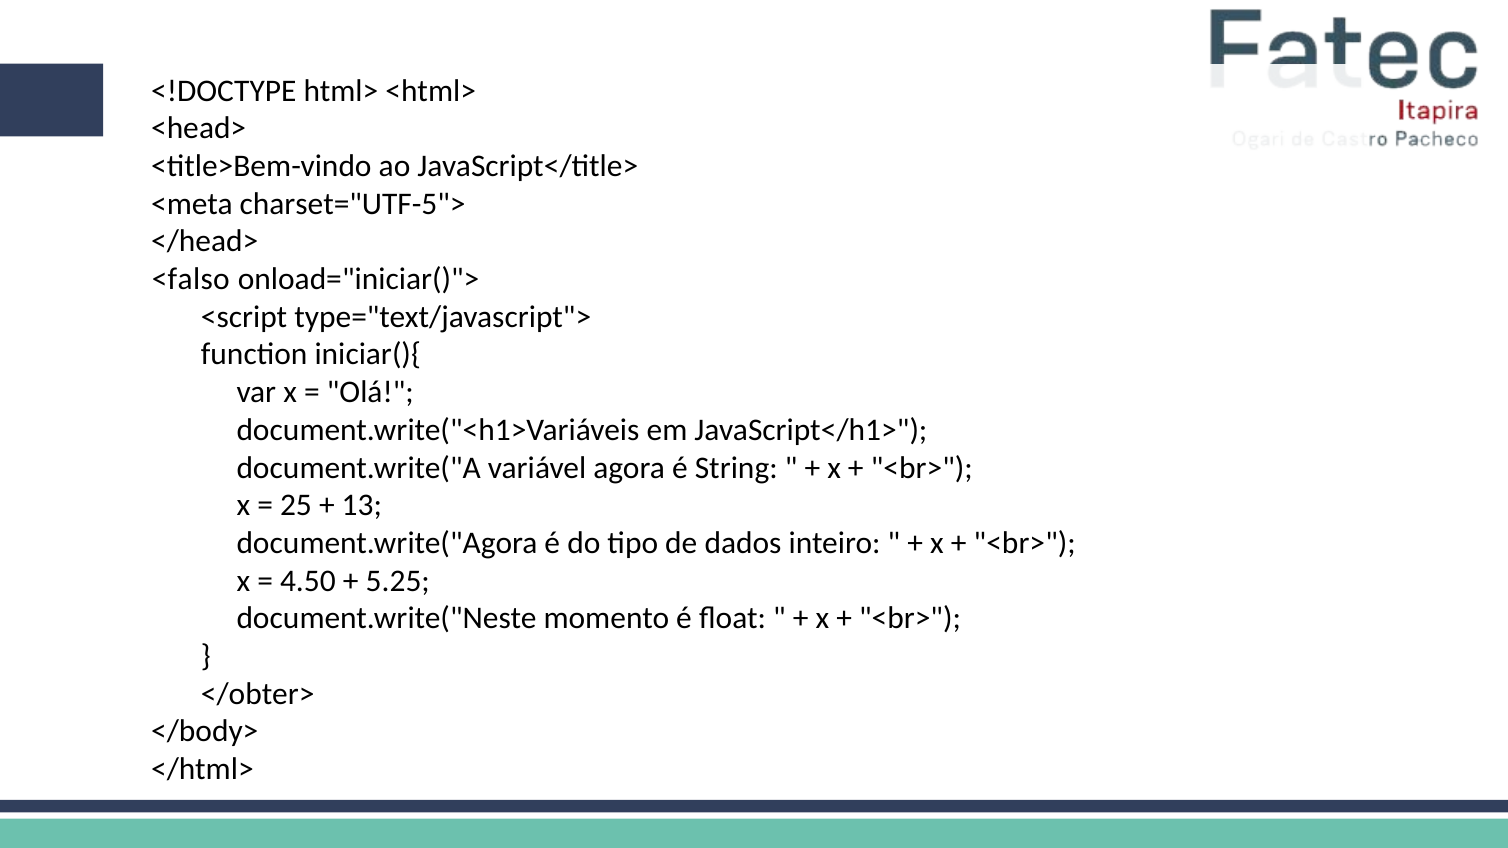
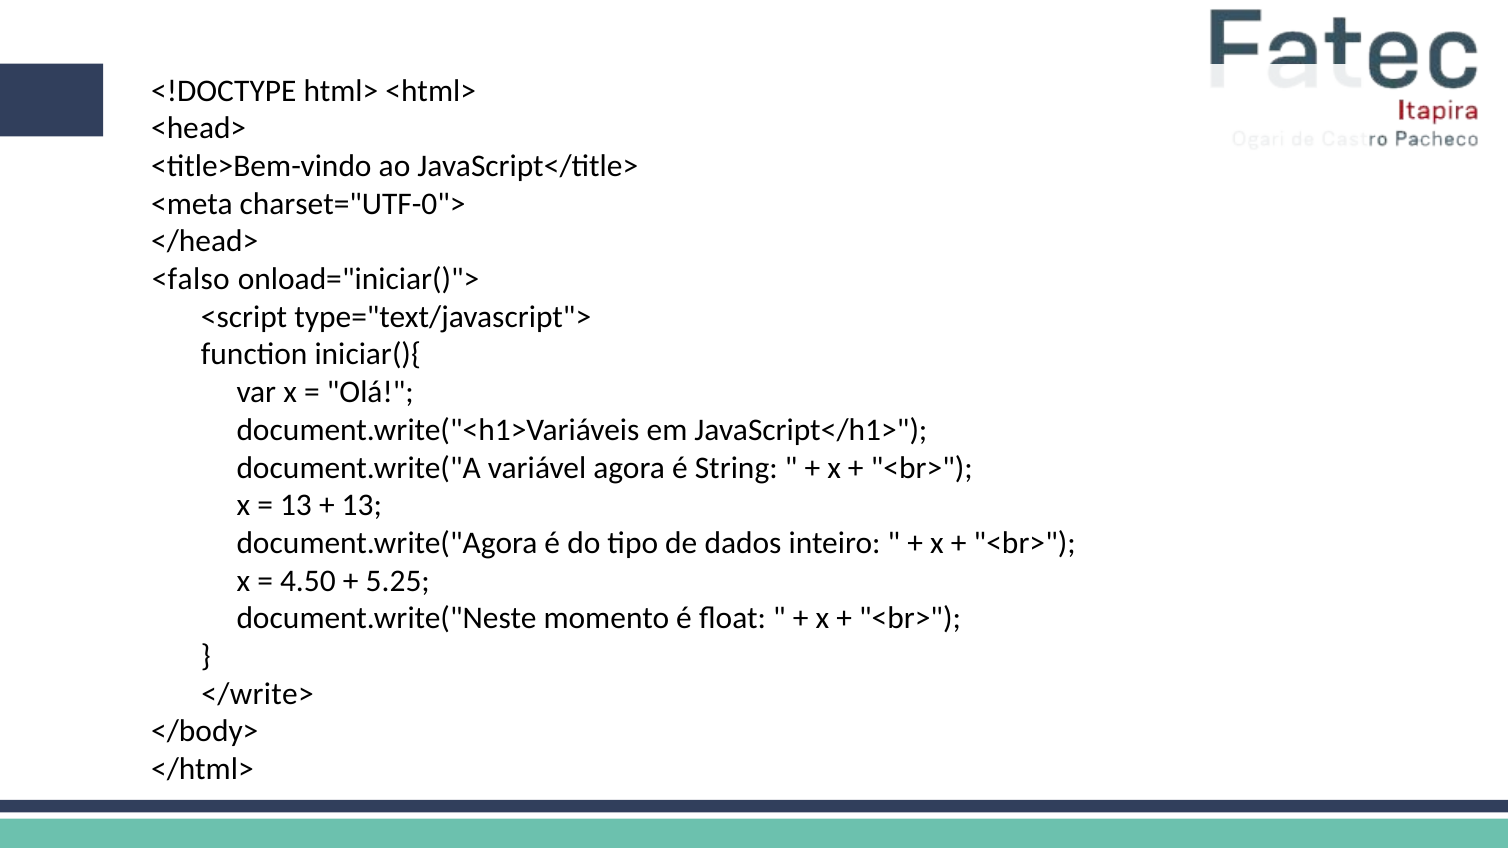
charset="UTF-5">: charset="UTF-5"> -> charset="UTF-0"> (353, 204)
25: 25 -> 13 (296, 506)
</obter>: </obter> -> </write> (258, 694)
